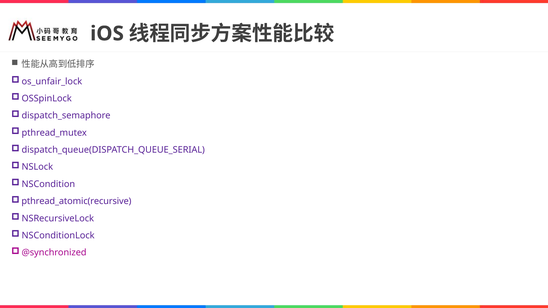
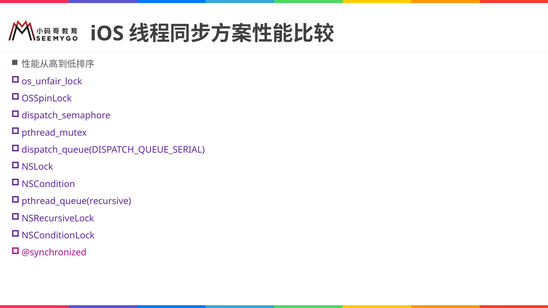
pthread_atomic(recursive: pthread_atomic(recursive -> pthread_queue(recursive (76, 201)
